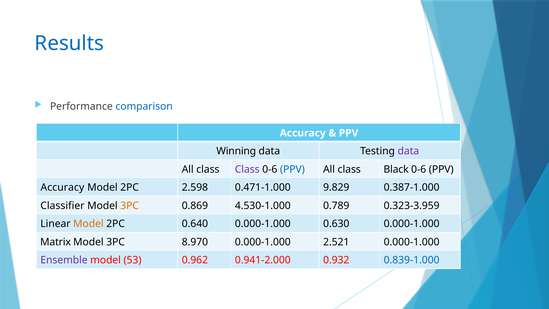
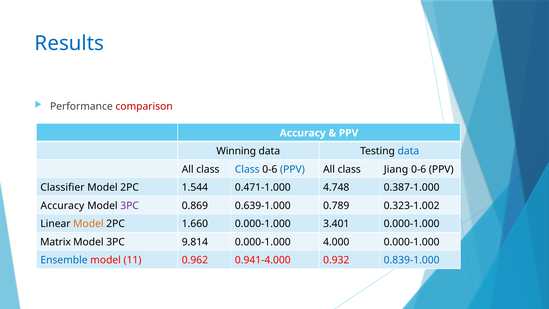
comparison colour: blue -> red (144, 106)
data colour: purple -> blue (408, 151)
Class colour: purple -> blue (247, 169)
Black: Black -> Jiang (396, 169)
Accuracy: Accuracy -> Classifier (62, 187)
2.598: 2.598 -> 1.544 (195, 187)
9.829: 9.829 -> 4.748 (336, 187)
Classifier: Classifier -> Accuracy (62, 206)
3PC colour: orange -> purple (130, 206)
4.530-1.000: 4.530-1.000 -> 0.639-1.000 (263, 206)
0.323-3.959: 0.323-3.959 -> 0.323-1.002 (412, 206)
0.640: 0.640 -> 1.660 (195, 224)
0.630: 0.630 -> 3.401 (336, 224)
8.970: 8.970 -> 9.814 (195, 242)
2.521: 2.521 -> 4.000 (336, 242)
Ensemble colour: purple -> blue (64, 260)
53: 53 -> 11 (132, 260)
0.941-2.000: 0.941-2.000 -> 0.941-4.000 (263, 260)
